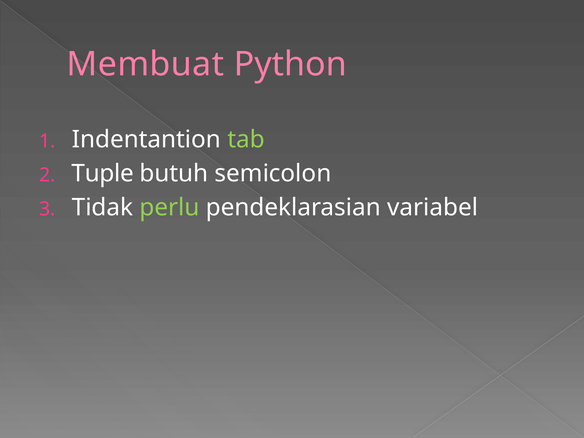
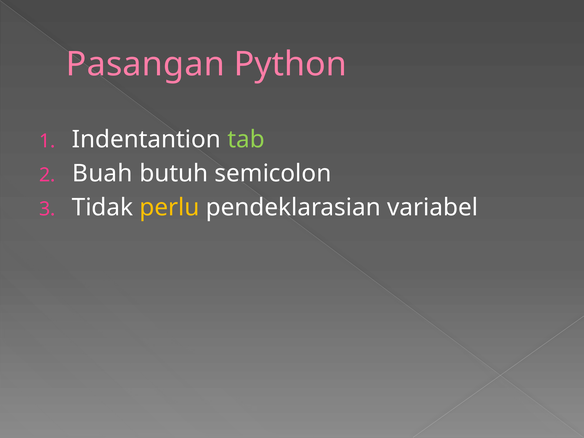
Membuat: Membuat -> Pasangan (145, 64)
Tuple: Tuple -> Buah (102, 173)
perlu colour: light green -> yellow (170, 208)
